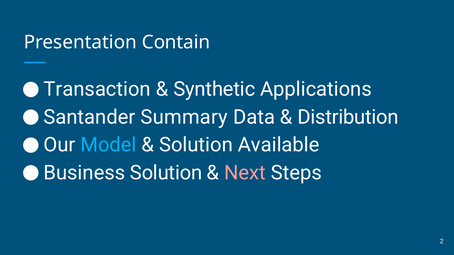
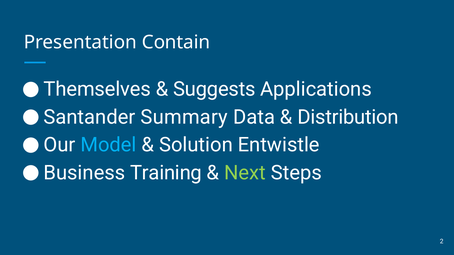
Transaction: Transaction -> Themselves (97, 89)
Synthetic: Synthetic -> Suggests (214, 89)
Available: Available -> Entwistle (279, 145)
Business Solution: Solution -> Training (166, 173)
Next colour: pink -> light green (245, 173)
